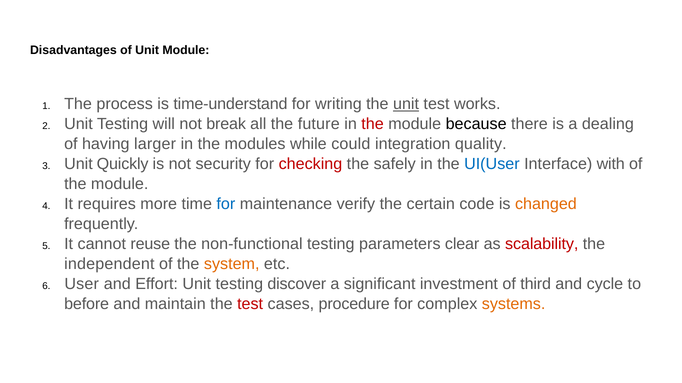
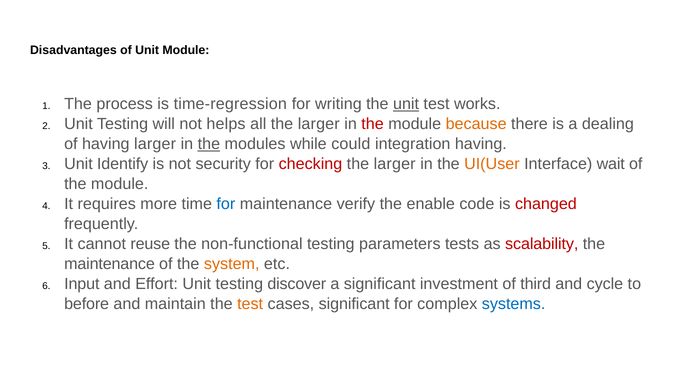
time-understand: time-understand -> time-regression (230, 104)
break: break -> helps (226, 124)
all the future: future -> larger (319, 124)
because colour: black -> orange (476, 124)
the underline: none -> present (209, 144)
integration quality: quality -> having (481, 144)
Quickly: Quickly -> Identify (123, 164)
safely: safely -> larger (395, 164)
UI(User colour: blue -> orange (492, 164)
with: with -> wait (611, 164)
certain: certain -> enable (431, 204)
changed colour: orange -> red (546, 204)
clear: clear -> tests (462, 244)
independent: independent -> maintenance (110, 264)
User: User -> Input (82, 284)
test colour: red -> orange (250, 304)
cases procedure: procedure -> significant (354, 304)
systems colour: orange -> blue (514, 304)
